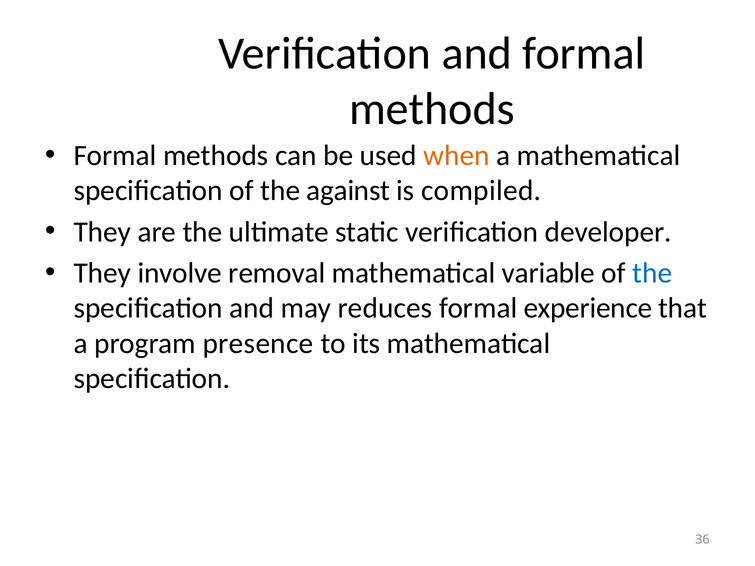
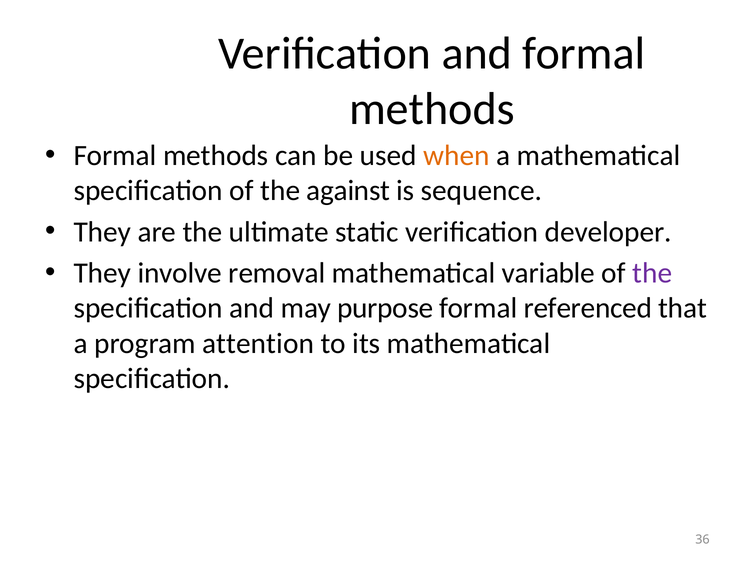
compiled: compiled -> sequence (481, 191)
the colour: blue -> purple (652, 273)
reduces: reduces -> purpose (385, 308)
experience: experience -> referenced (588, 308)
presence: presence -> attention (258, 344)
